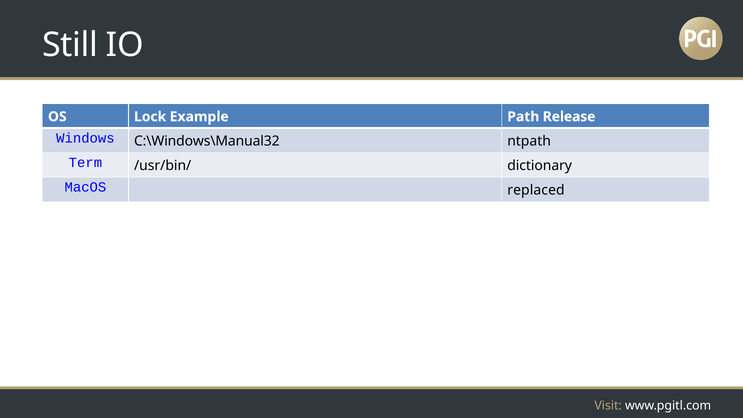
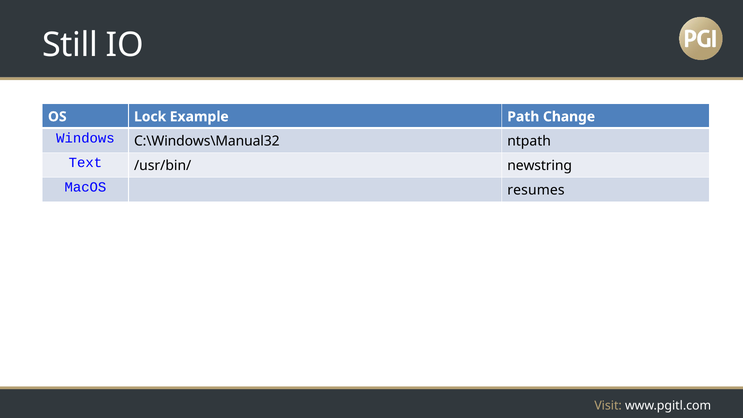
Release: Release -> Change (569, 117)
Term: Term -> Text (85, 163)
dictionary: dictionary -> newstring (540, 166)
replaced: replaced -> resumes (536, 190)
